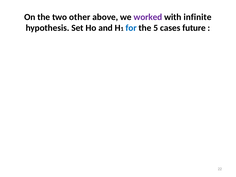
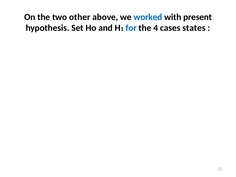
worked colour: purple -> blue (148, 17)
infinite: infinite -> present (198, 17)
5: 5 -> 4 (156, 28)
future: future -> states (194, 28)
